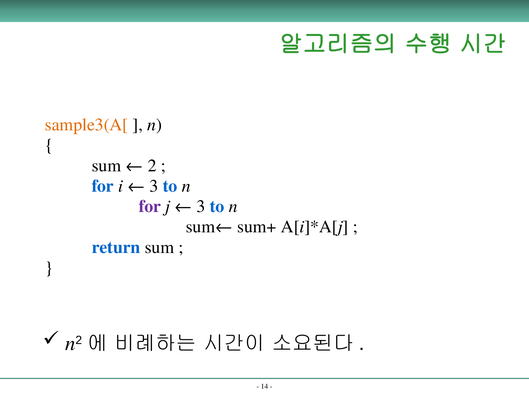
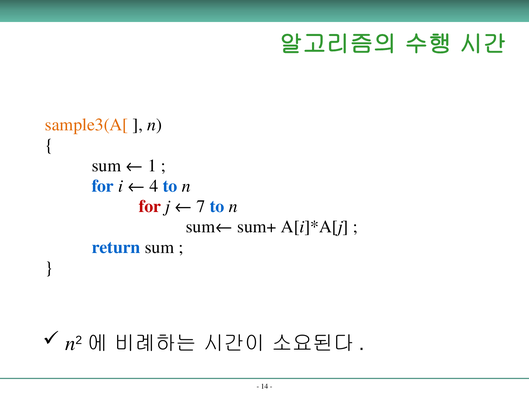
2: 2 -> 1 (152, 166)
3: 3 -> 4 (154, 186)
for colour: purple -> red (150, 207)
3: 3 -> 7 (201, 207)
